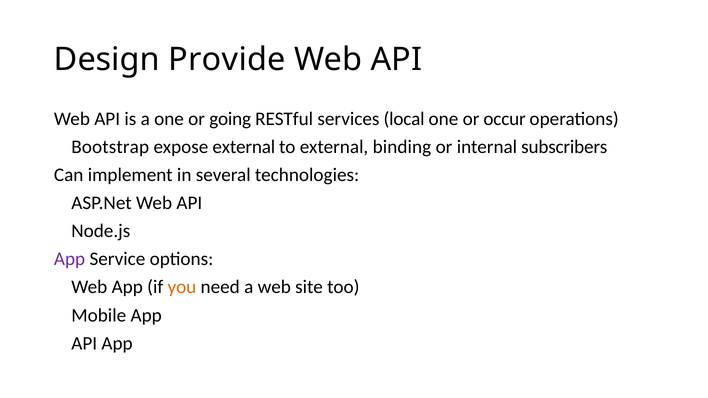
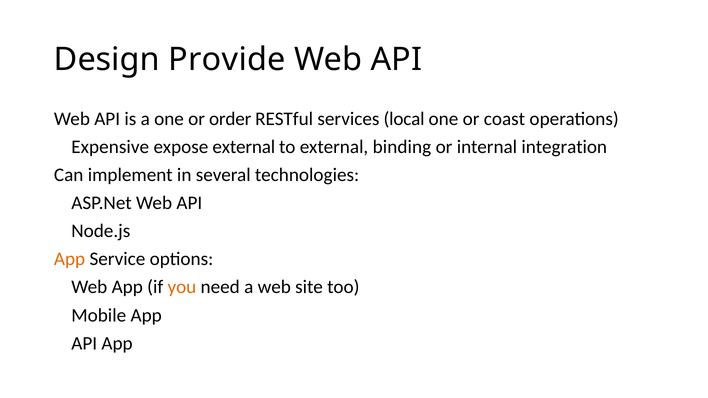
going: going -> order (230, 119)
occur: occur -> coast (504, 119)
Bootstrap: Bootstrap -> Expensive (110, 147)
subscribers: subscribers -> integration (564, 147)
App colour: purple -> orange (70, 259)
